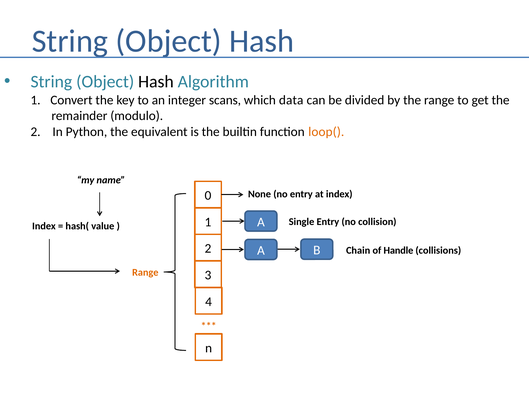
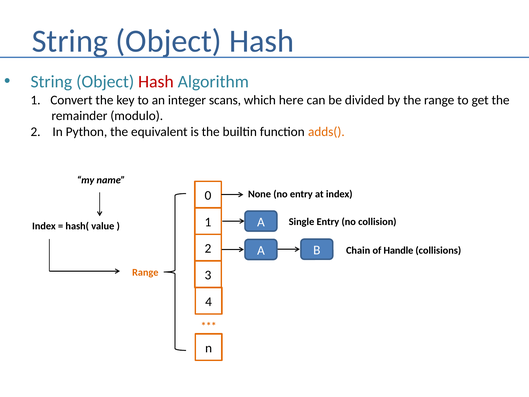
Hash colour: black -> red (156, 82)
data: data -> here (291, 100)
loop(: loop( -> adds( (326, 132)
